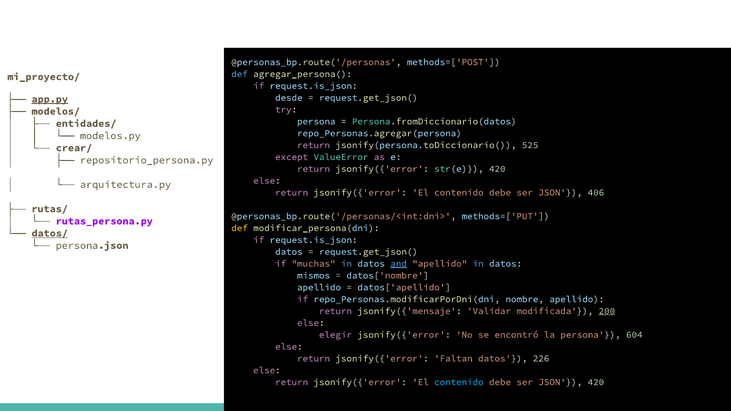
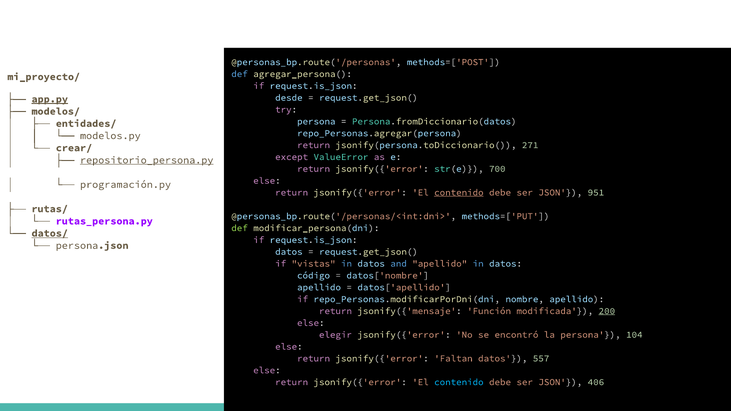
525: 525 -> 271 (530, 145)
repositorio_persona.py underline: none -> present (147, 160)
str(e 420: 420 -> 700 (497, 169)
arquitectura.py: arquitectura.py -> programación.py (126, 185)
contenido underline: none -> present (459, 193)
406: 406 -> 951 (596, 193)
def colour: yellow -> light green (240, 228)
muchas: muchas -> vistas (314, 264)
and underline: present -> none (399, 264)
mismos: mismos -> código (314, 276)
Validar: Validar -> Función (489, 311)
604: 604 -> 104 (634, 335)
226: 226 -> 557 (541, 359)
JSON 420: 420 -> 406 (596, 382)
